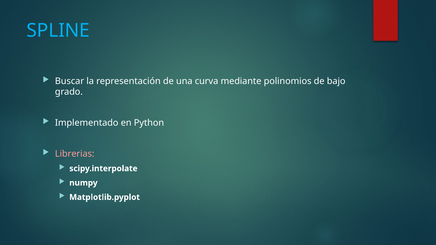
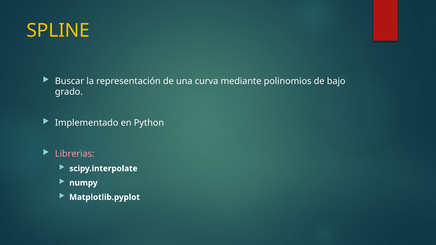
SPLINE colour: light blue -> yellow (58, 31)
